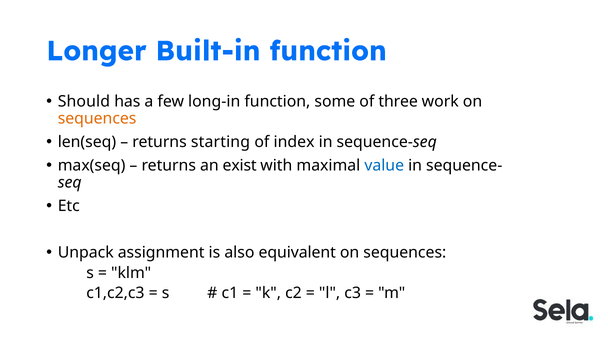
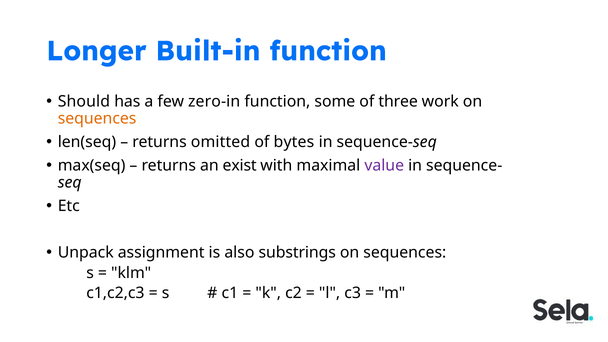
long-in: long-in -> zero-in (214, 101)
starting: starting -> omitted (220, 142)
index: index -> bytes (294, 142)
value colour: blue -> purple (384, 165)
equivalent: equivalent -> substrings (297, 253)
